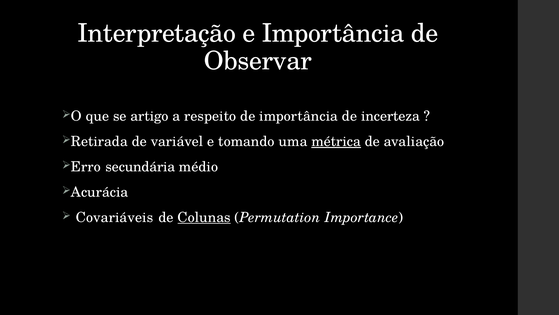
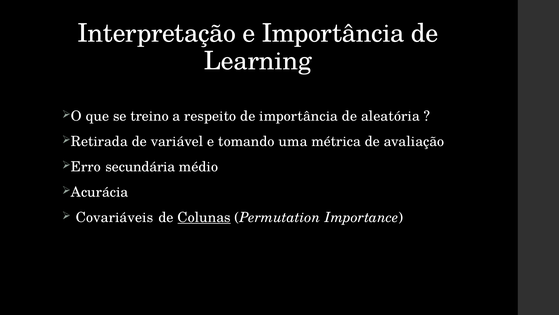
Observar: Observar -> Learning (258, 61)
artigo: artigo -> treino (150, 116)
incerteza: incerteza -> aleatória (390, 116)
métrica underline: present -> none (336, 141)
